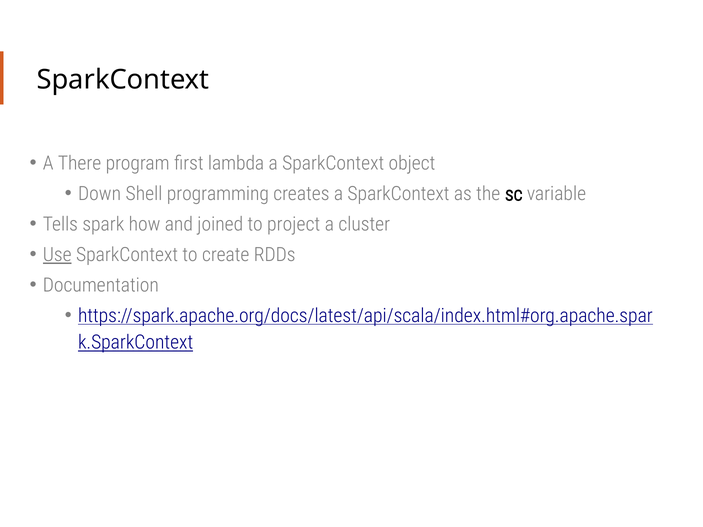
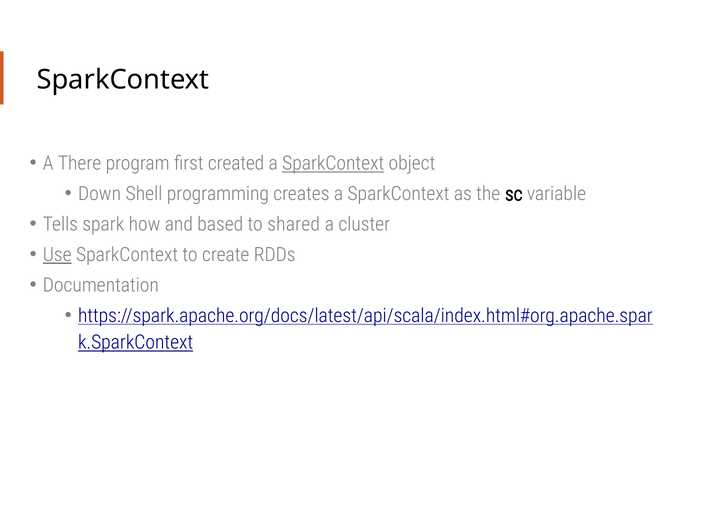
lambda: lambda -> created (236, 164)
SparkContext underline: none -> present (333, 164)
joined: joined -> based (220, 225)
project: project -> shared (294, 225)
